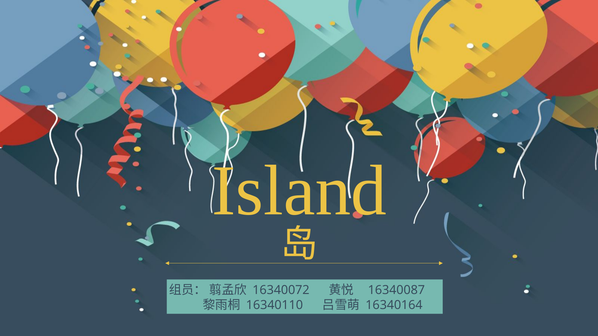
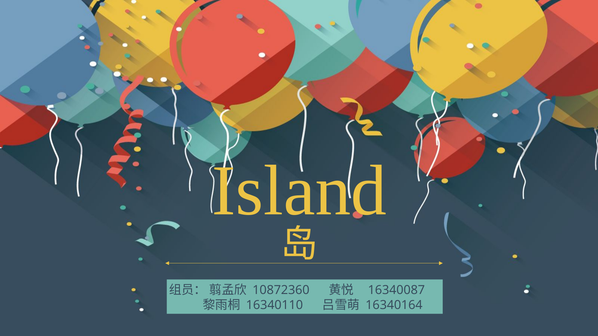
16340072: 16340072 -> 10872360 (281, 290)
